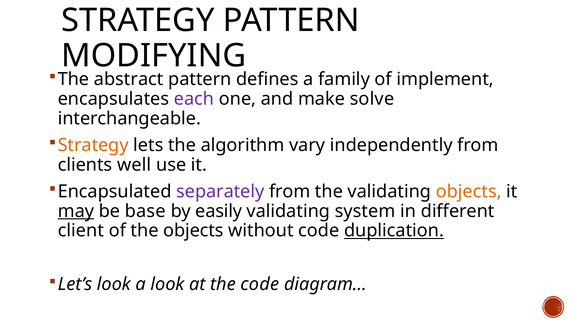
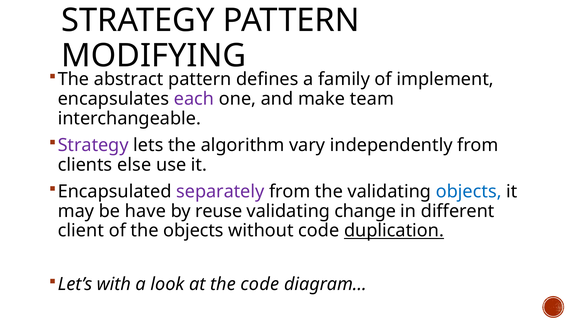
solve: solve -> team (372, 99)
Strategy colour: orange -> purple (93, 145)
well: well -> else (134, 165)
objects colour: orange -> blue (469, 192)
may underline: present -> none (76, 211)
base: base -> have (145, 211)
easily: easily -> reuse (219, 211)
system: system -> change (365, 211)
Let’s look: look -> with (114, 284)
